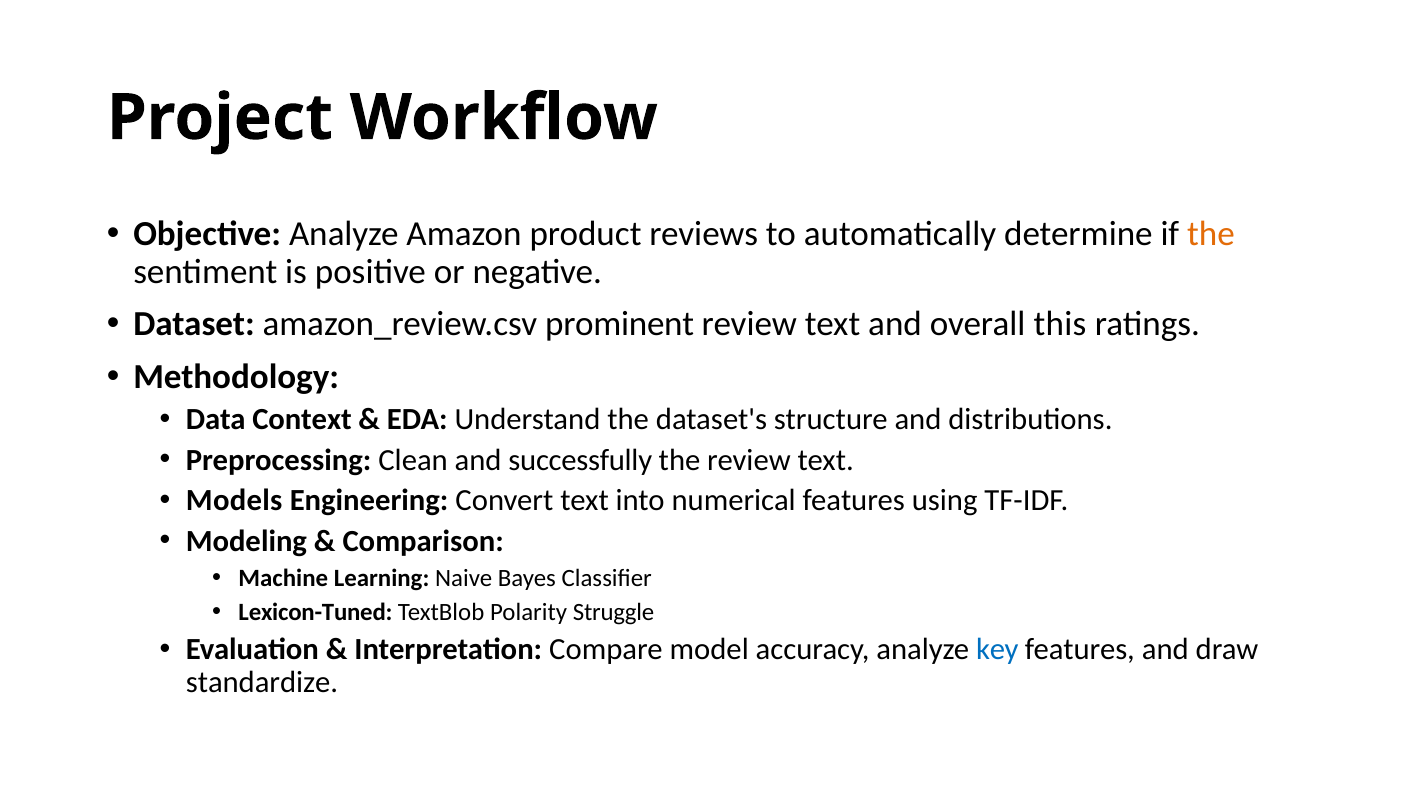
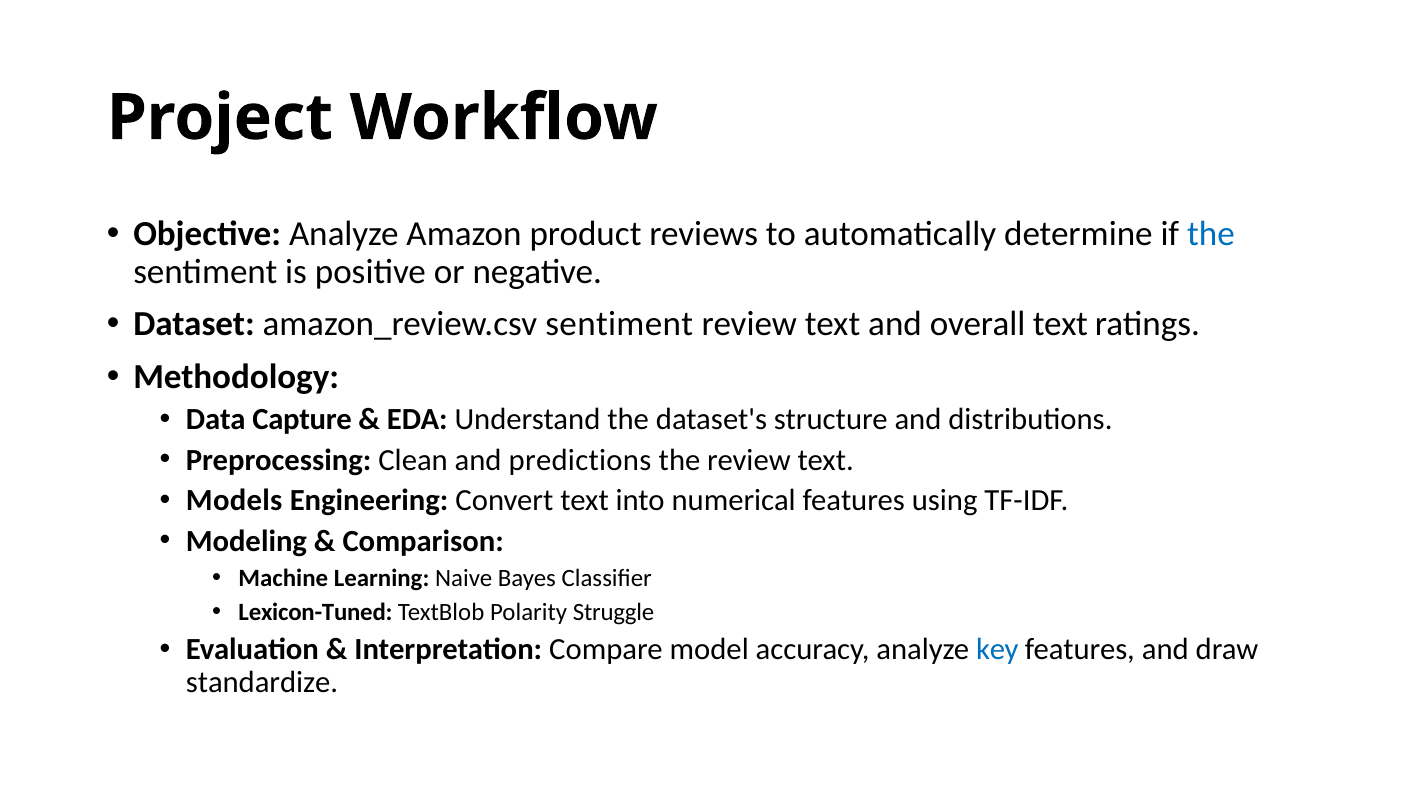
the colour: orange -> blue (1211, 234)
amazon_review.csv prominent: prominent -> sentiment (619, 324)
overall this: this -> text (1060, 324)
Context: Context -> Capture (302, 420)
successfully: successfully -> predictions (580, 460)
